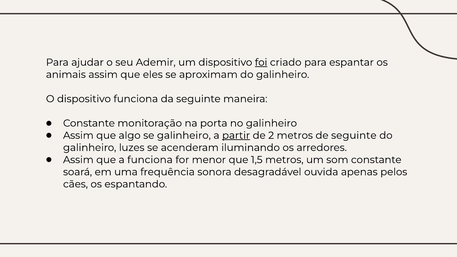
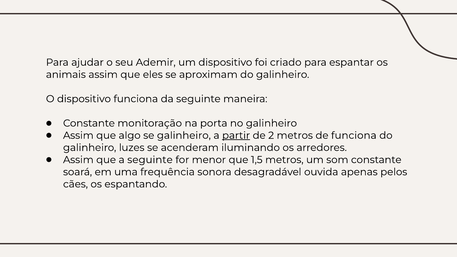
foi underline: present -> none (261, 62)
de seguinte: seguinte -> funciona (354, 135)
a funciona: funciona -> seguinte (150, 160)
